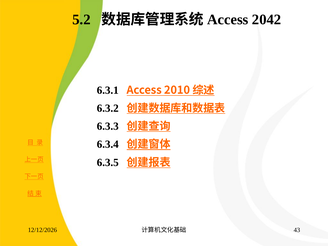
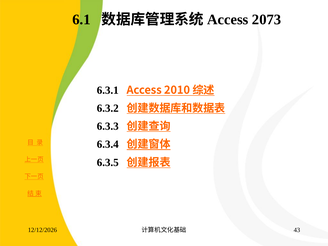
5.2: 5.2 -> 6.1 (82, 20)
2042: 2042 -> 2073 (267, 20)
